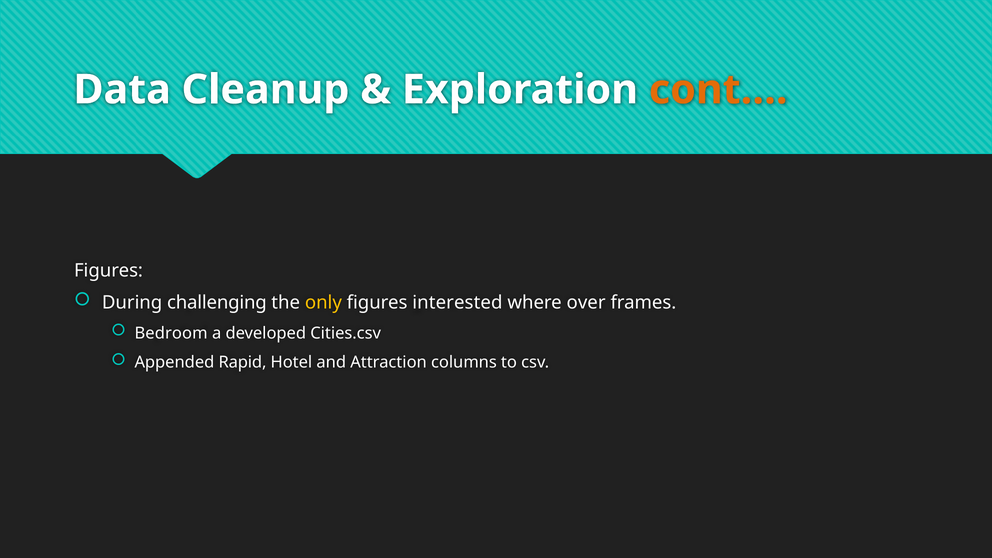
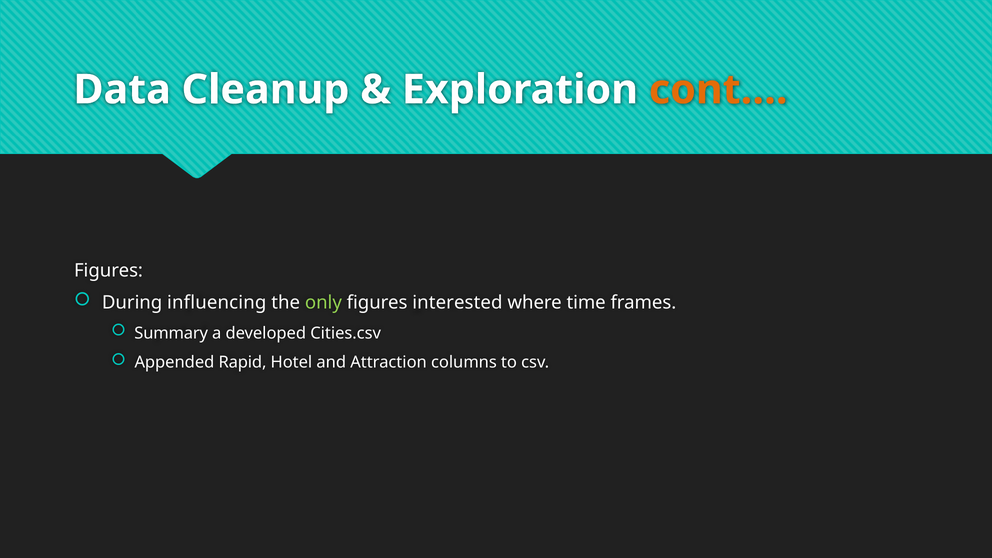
challenging: challenging -> influencing (217, 303)
only colour: yellow -> light green (323, 303)
over: over -> time (586, 303)
Bedroom: Bedroom -> Summary (171, 333)
